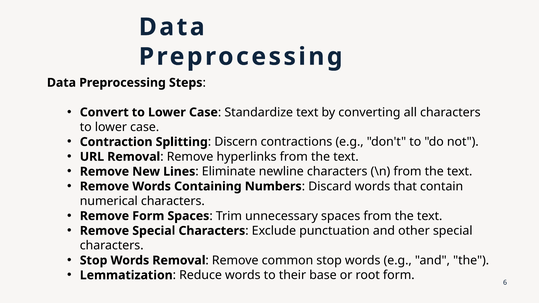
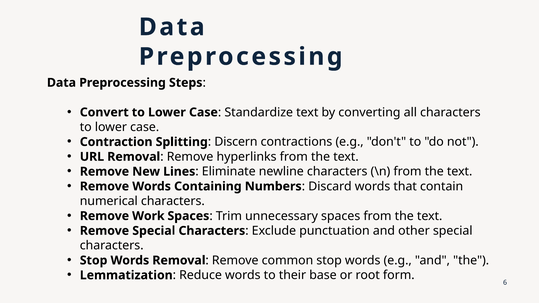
Remove Form: Form -> Work (148, 216)
